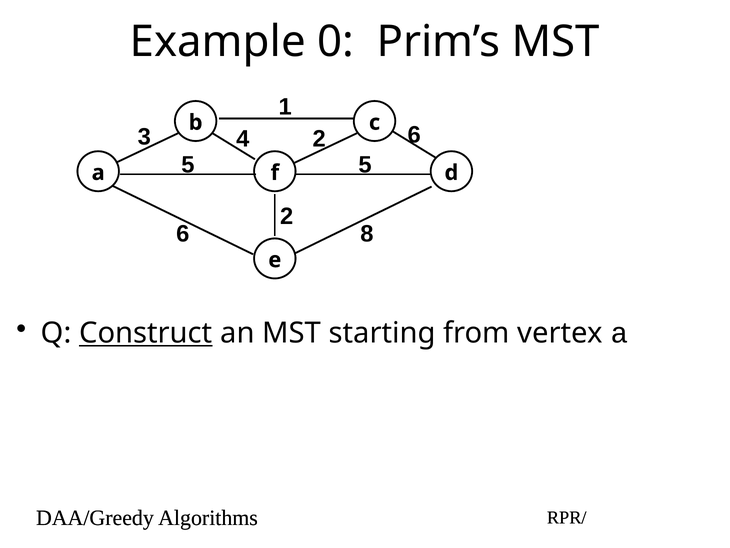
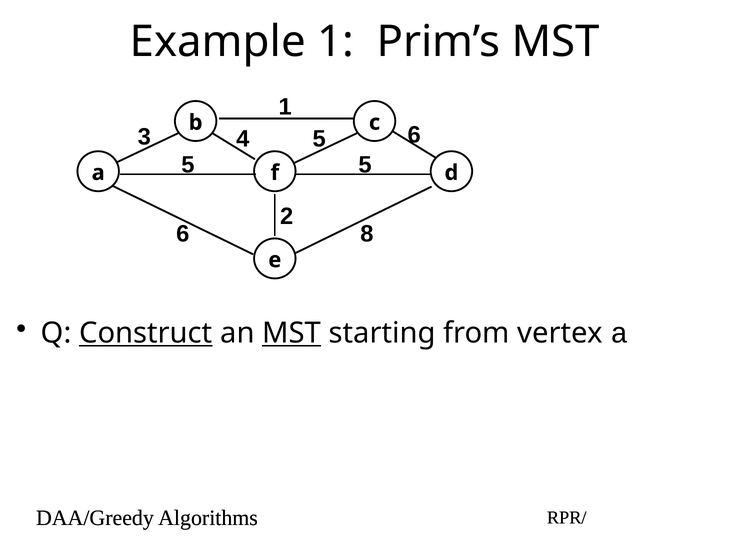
Example 0: 0 -> 1 (335, 42)
4 2: 2 -> 5 (319, 139)
MST underline: none -> present (292, 333)
